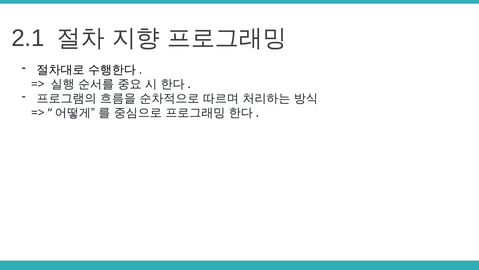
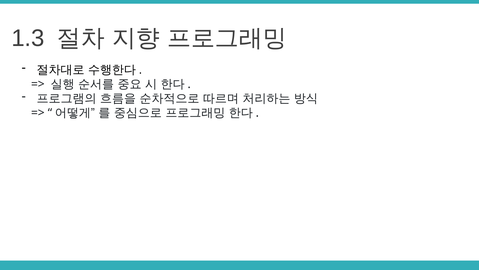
2.1: 2.1 -> 1.3 (28, 38)
